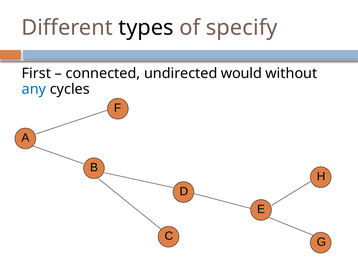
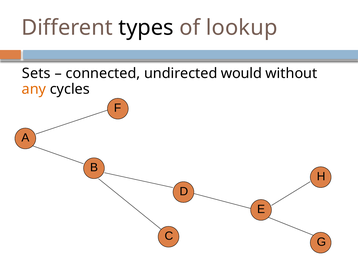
specify: specify -> lookup (242, 28)
First: First -> Sets (36, 74)
any colour: blue -> orange (34, 89)
